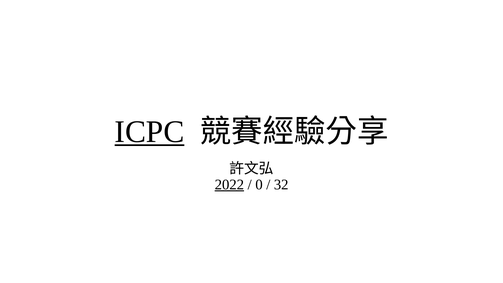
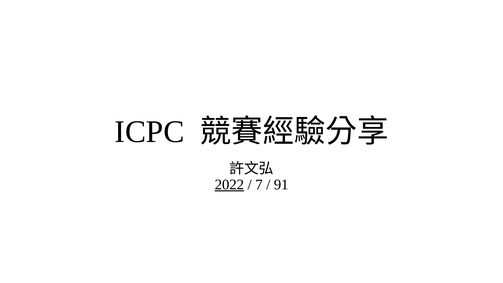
ICPC underline: present -> none (149, 132)
0: 0 -> 7 (259, 185)
32: 32 -> 91 (281, 185)
